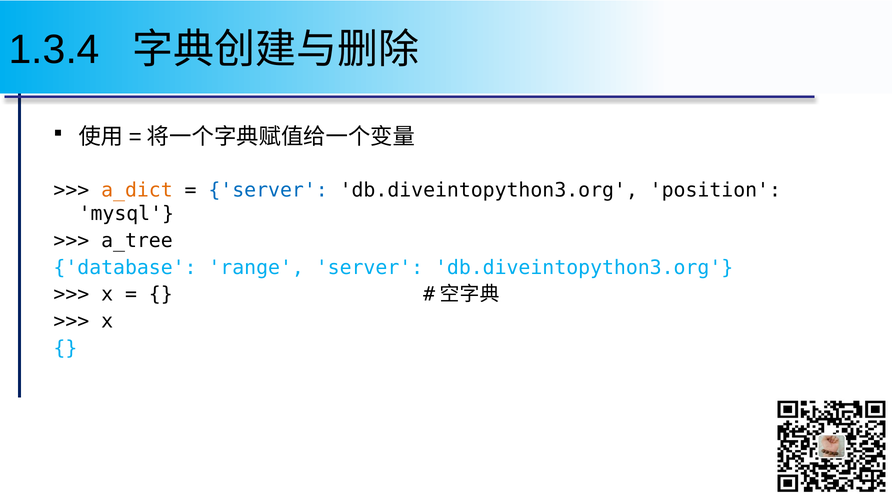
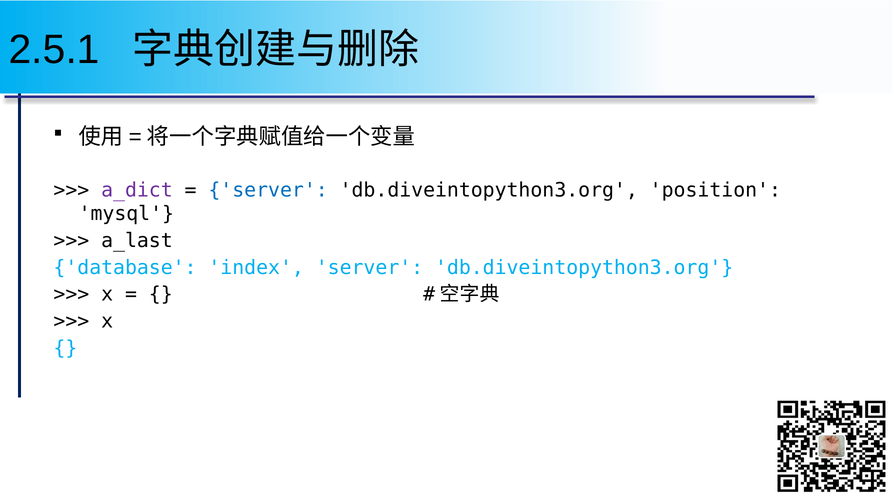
1.3.4: 1.3.4 -> 2.5.1 (54, 50)
a_dict colour: orange -> purple (137, 190)
a_tree: a_tree -> a_last (137, 241)
range: range -> index (256, 267)
